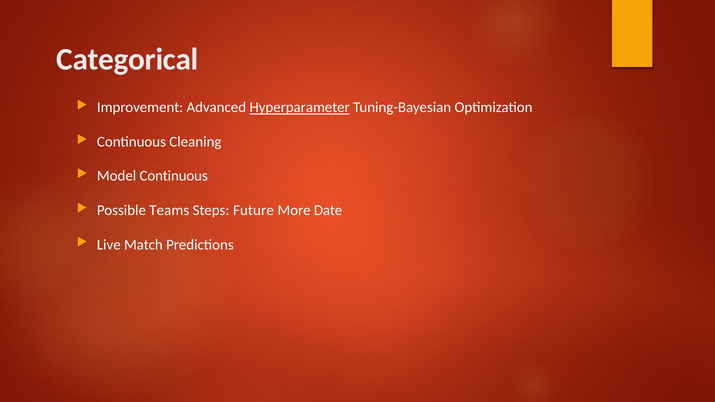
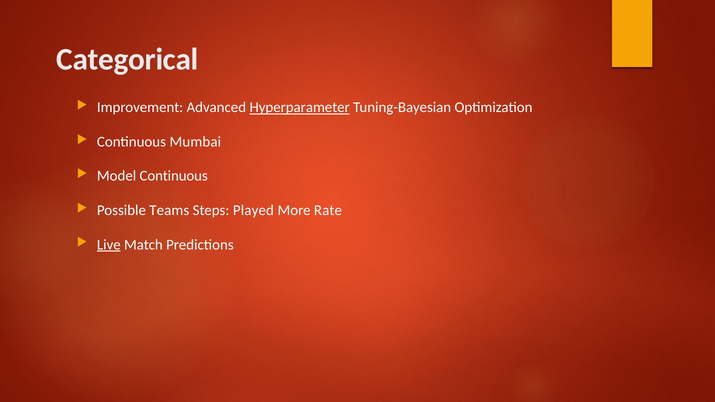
Cleaning: Cleaning -> Mumbai (195, 142)
Future: Future -> Played (253, 210)
Date: Date -> Rate (328, 210)
Live underline: none -> present (109, 245)
